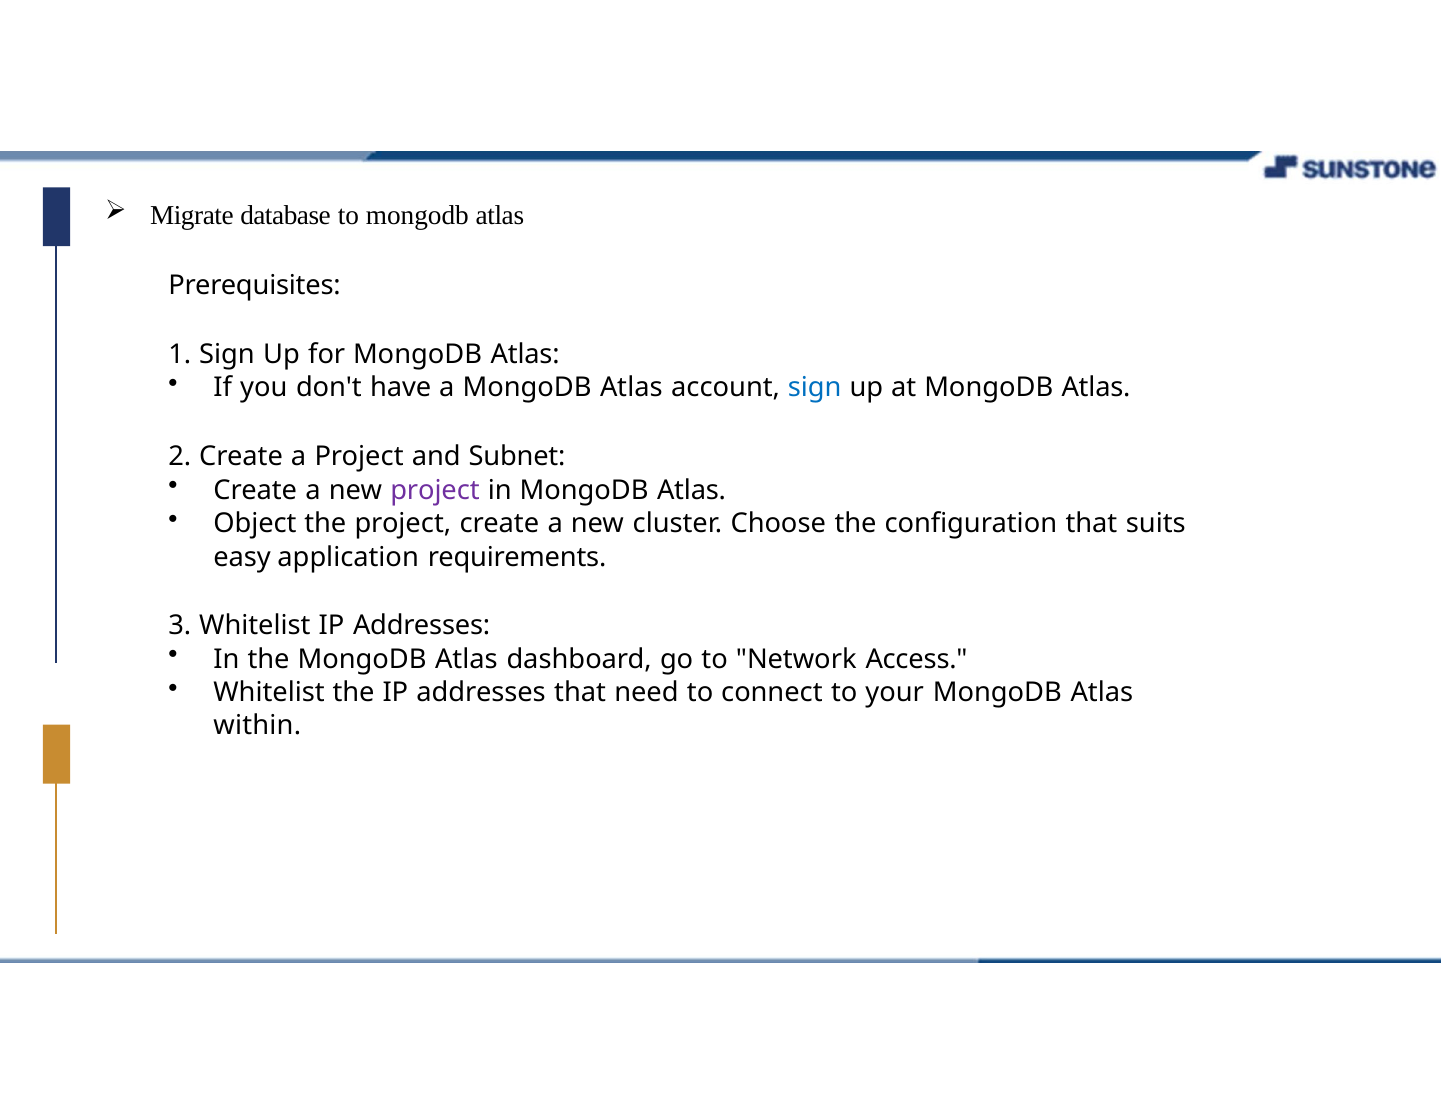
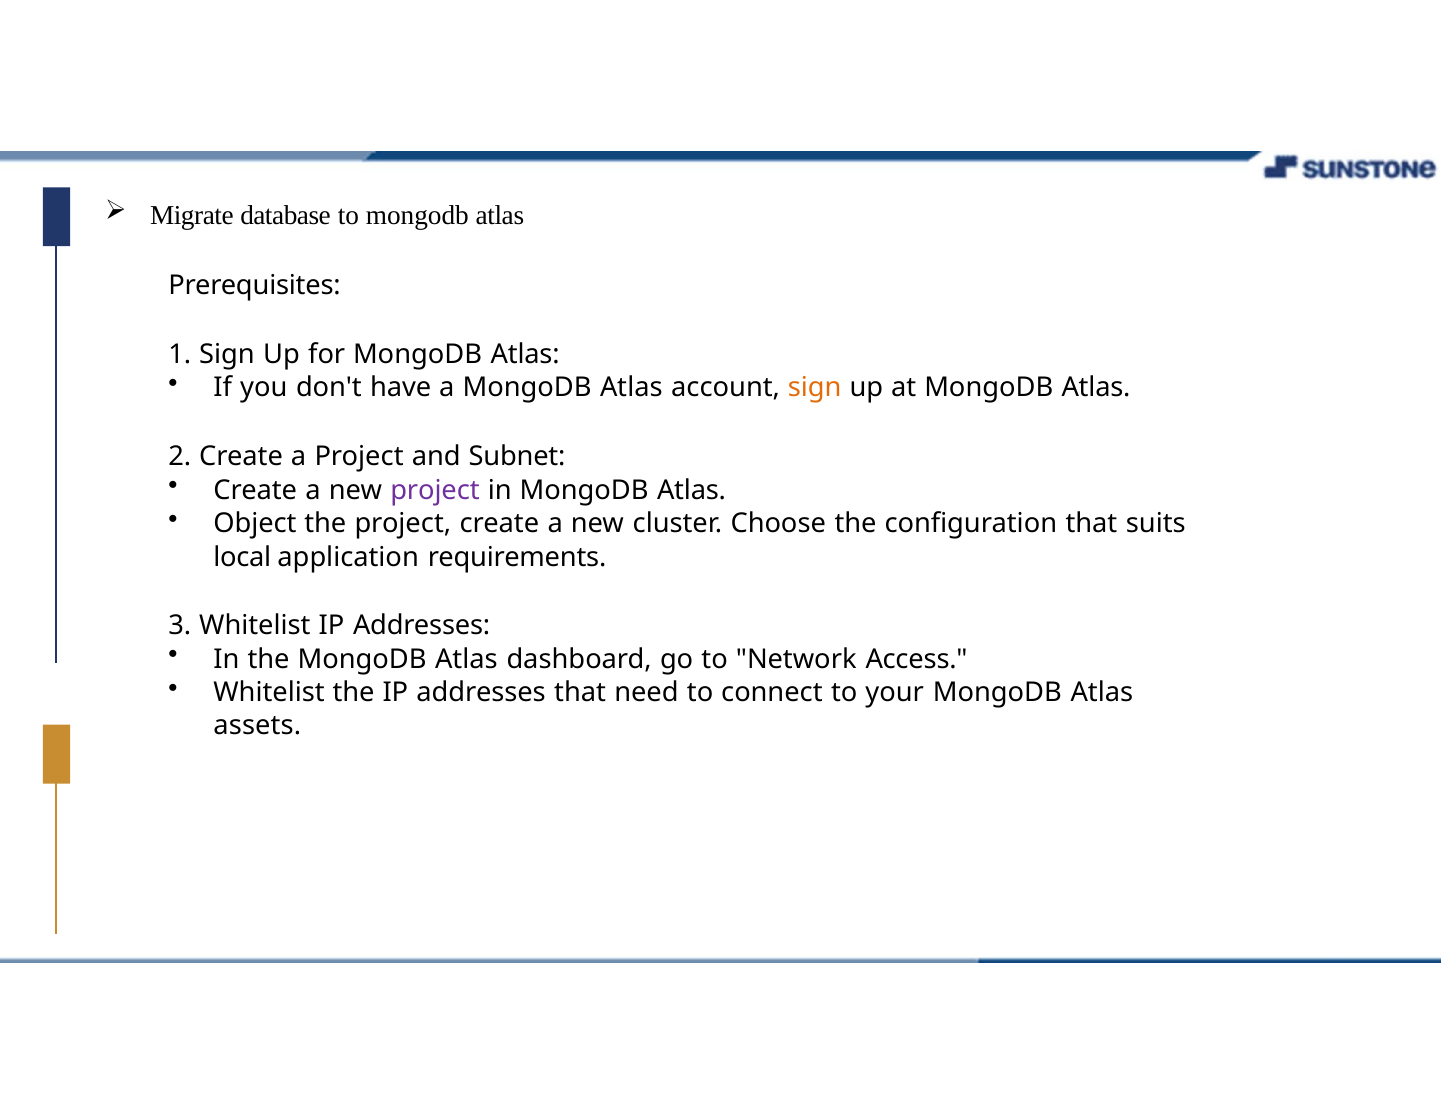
sign colour: blue -> orange (815, 388)
easy: easy -> local (242, 557)
within: within -> assets (257, 725)
